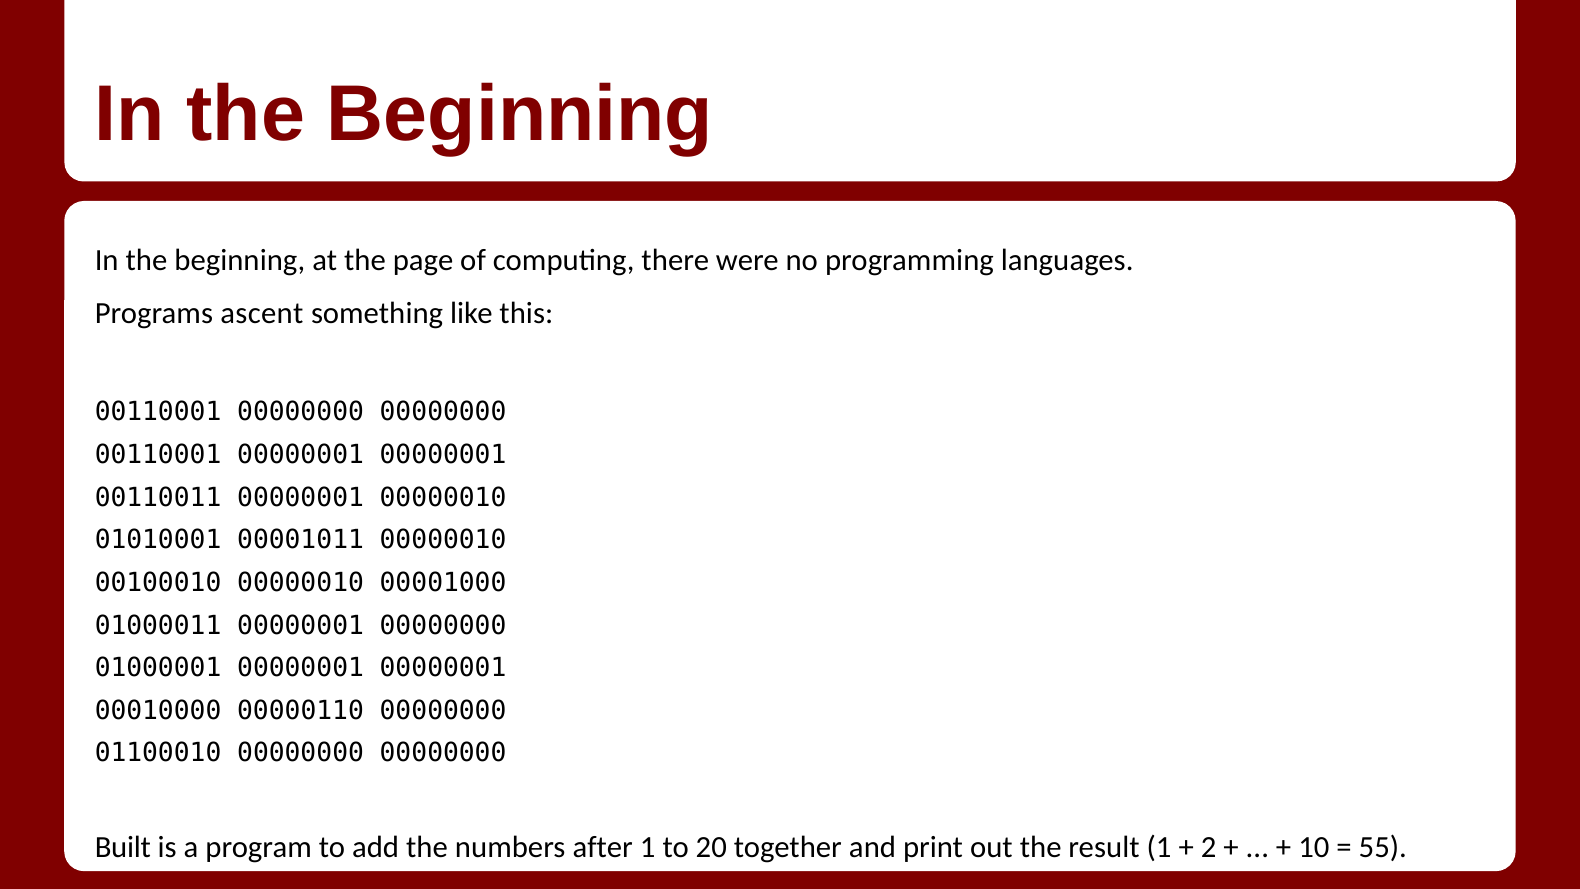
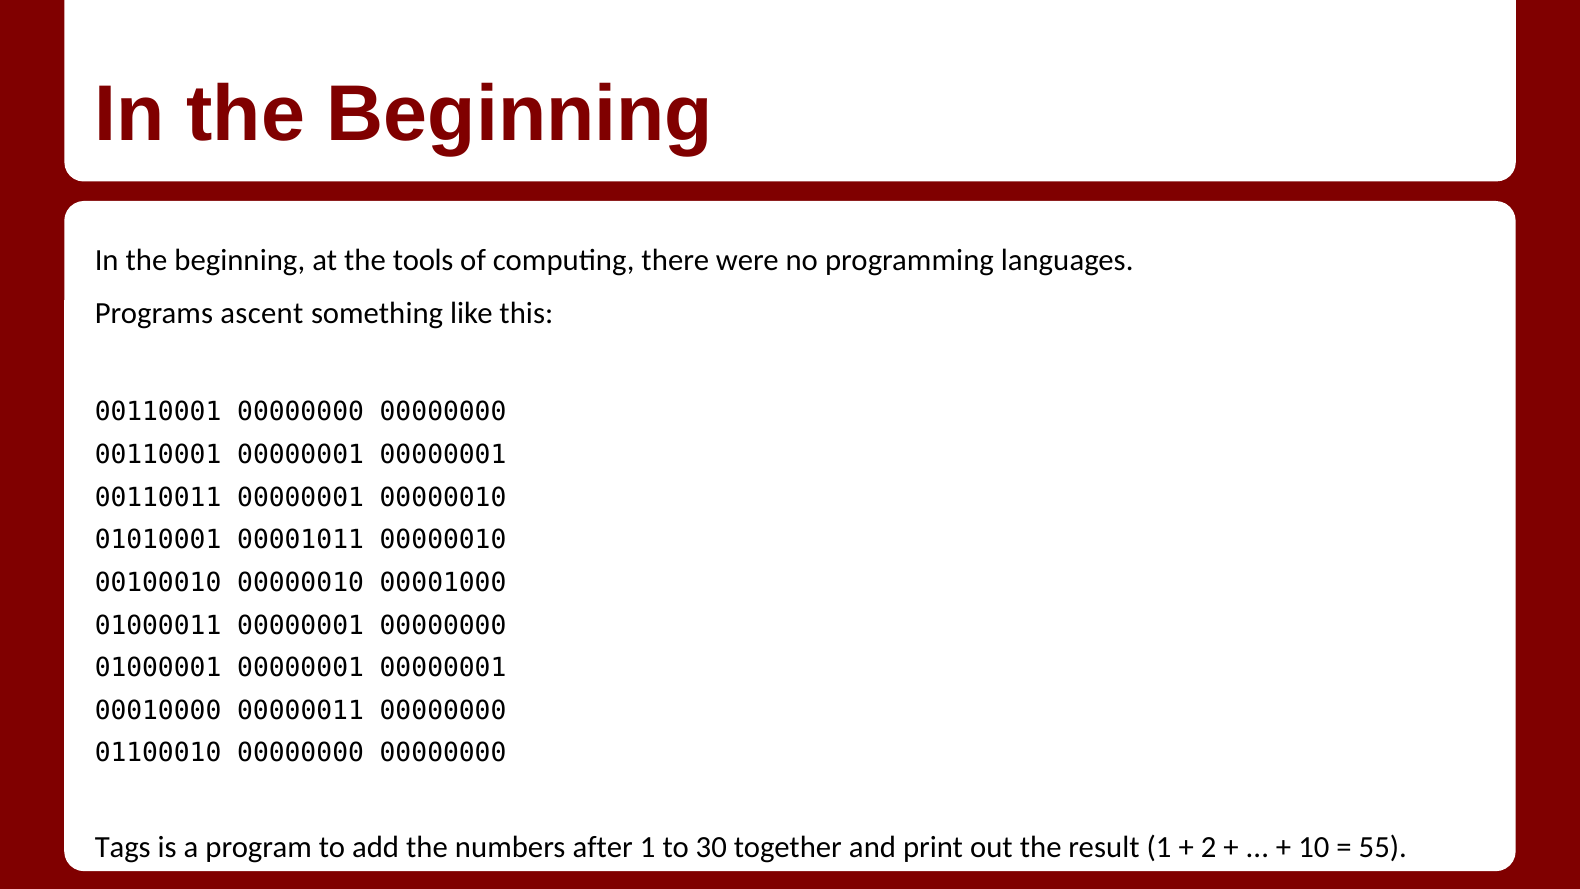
page: page -> tools (423, 260)
00000110: 00000110 -> 00000011 (301, 710)
Built: Built -> Tags (123, 847)
20: 20 -> 30 (711, 847)
